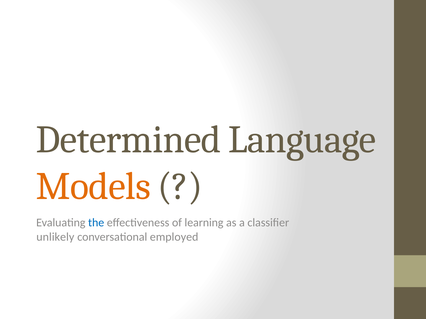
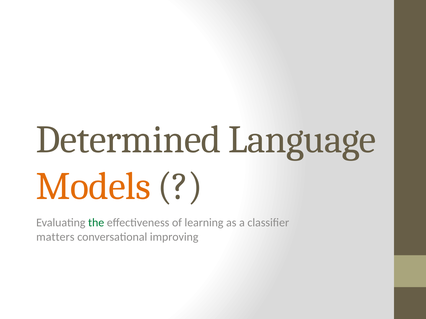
the colour: blue -> green (96, 223)
unlikely: unlikely -> matters (55, 237)
employed: employed -> improving (174, 237)
